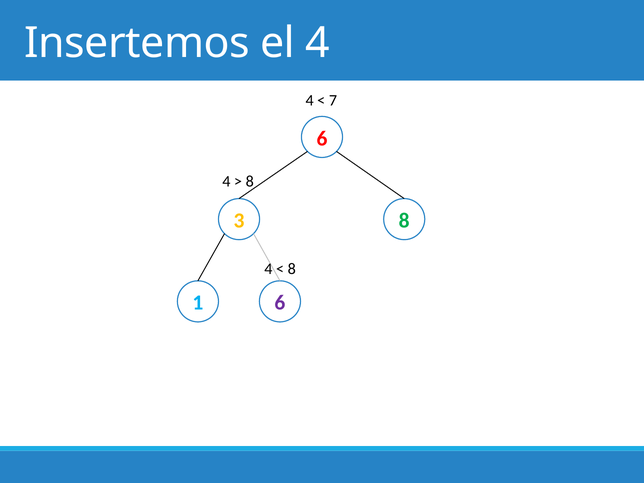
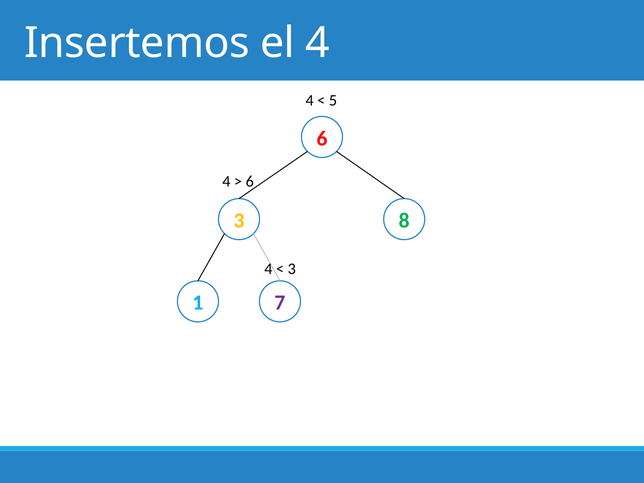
7: 7 -> 5 (333, 100)
8: 8 -> 6 (250, 182)
8: 8 -> 3 (292, 269)
1 6: 6 -> 7 (280, 303)
